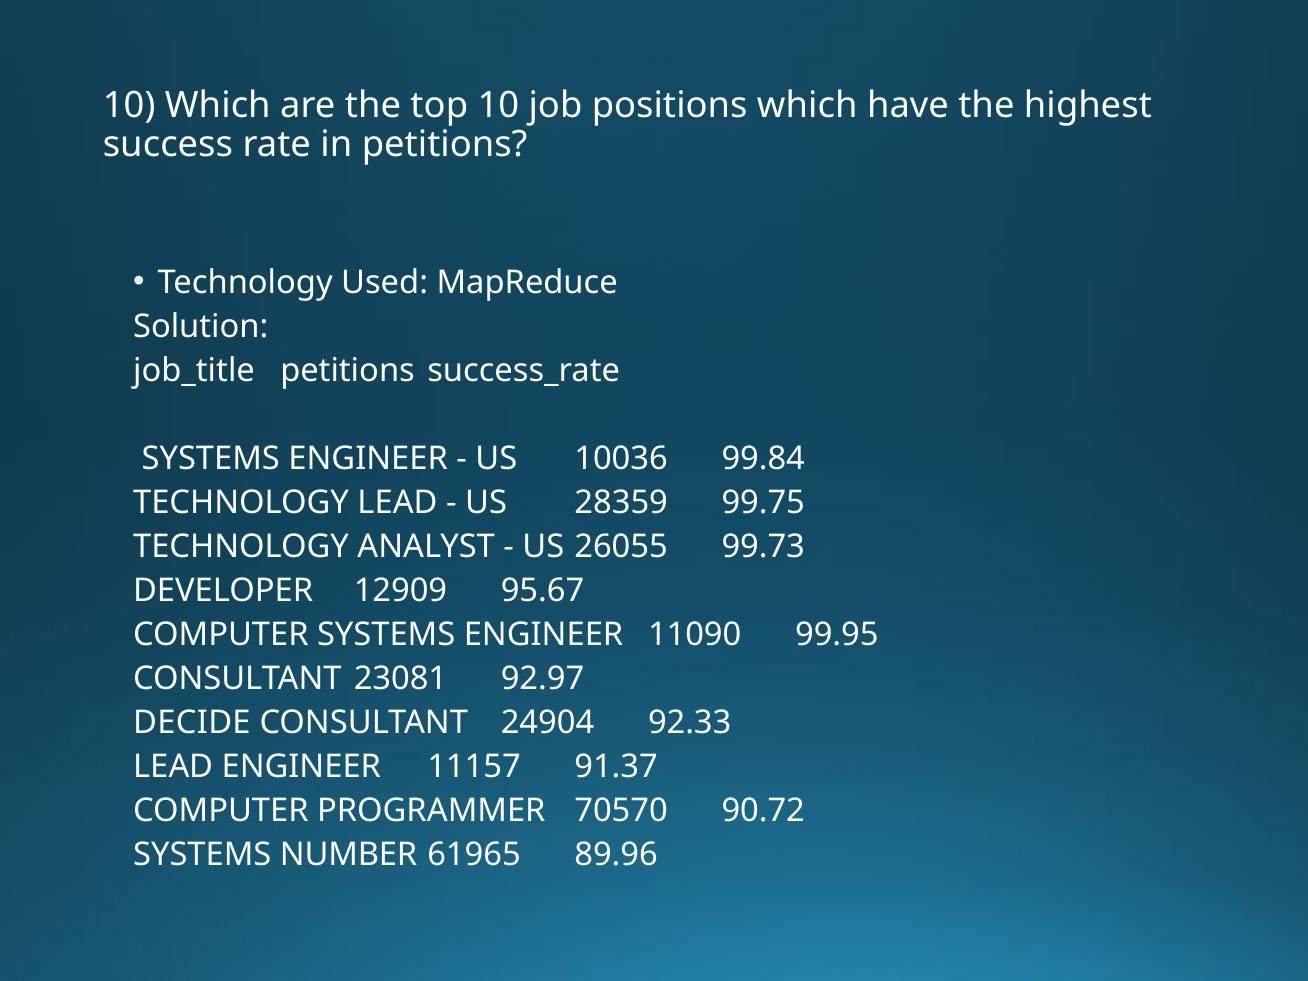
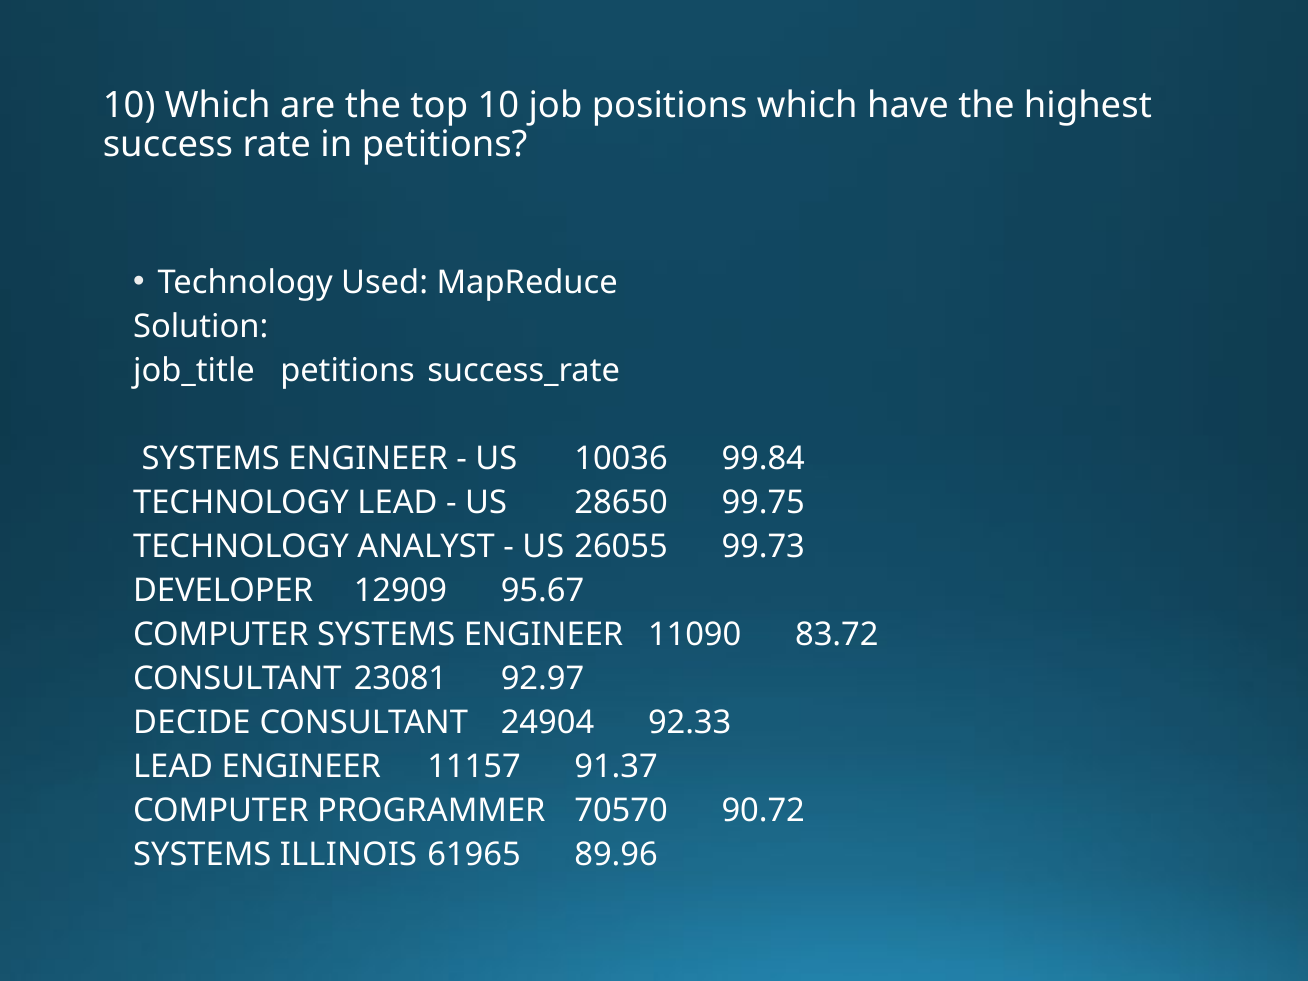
28359: 28359 -> 28650 (621, 502)
99.95: 99.95 -> 83.72 (837, 635)
NUMBER: NUMBER -> ILLINOIS (348, 855)
